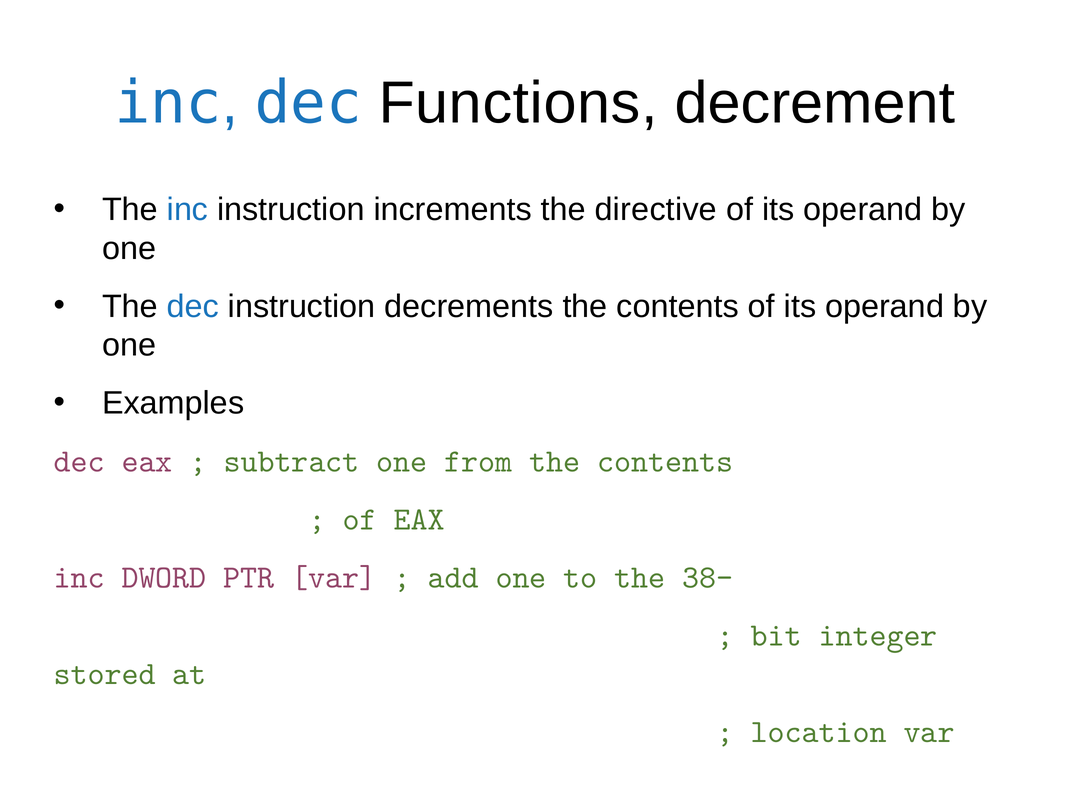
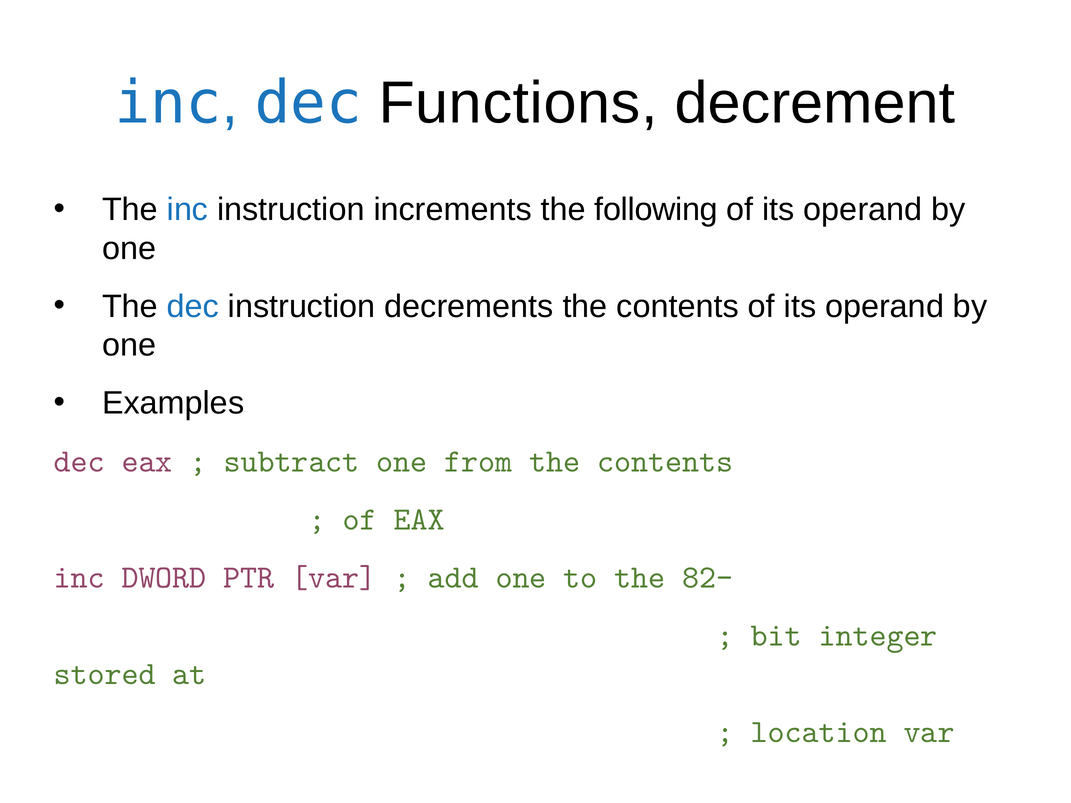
directive: directive -> following (656, 210)
38-: 38- -> 82- (708, 577)
